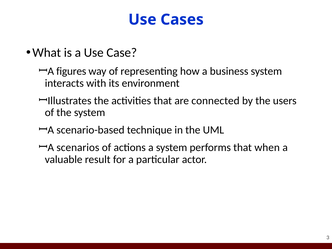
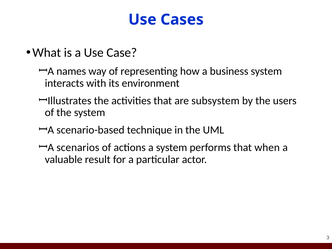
figures: figures -> names (71, 71)
connected: connected -> subsystem (215, 101)
